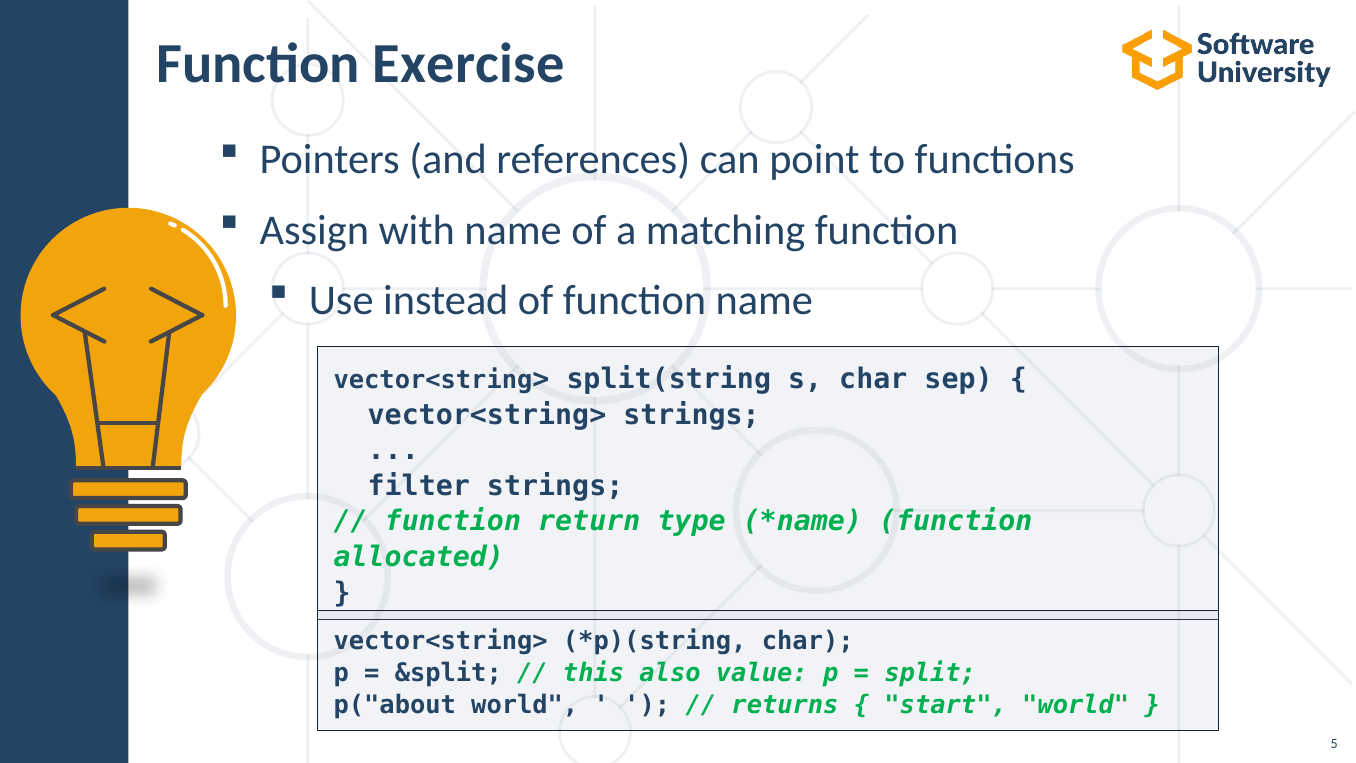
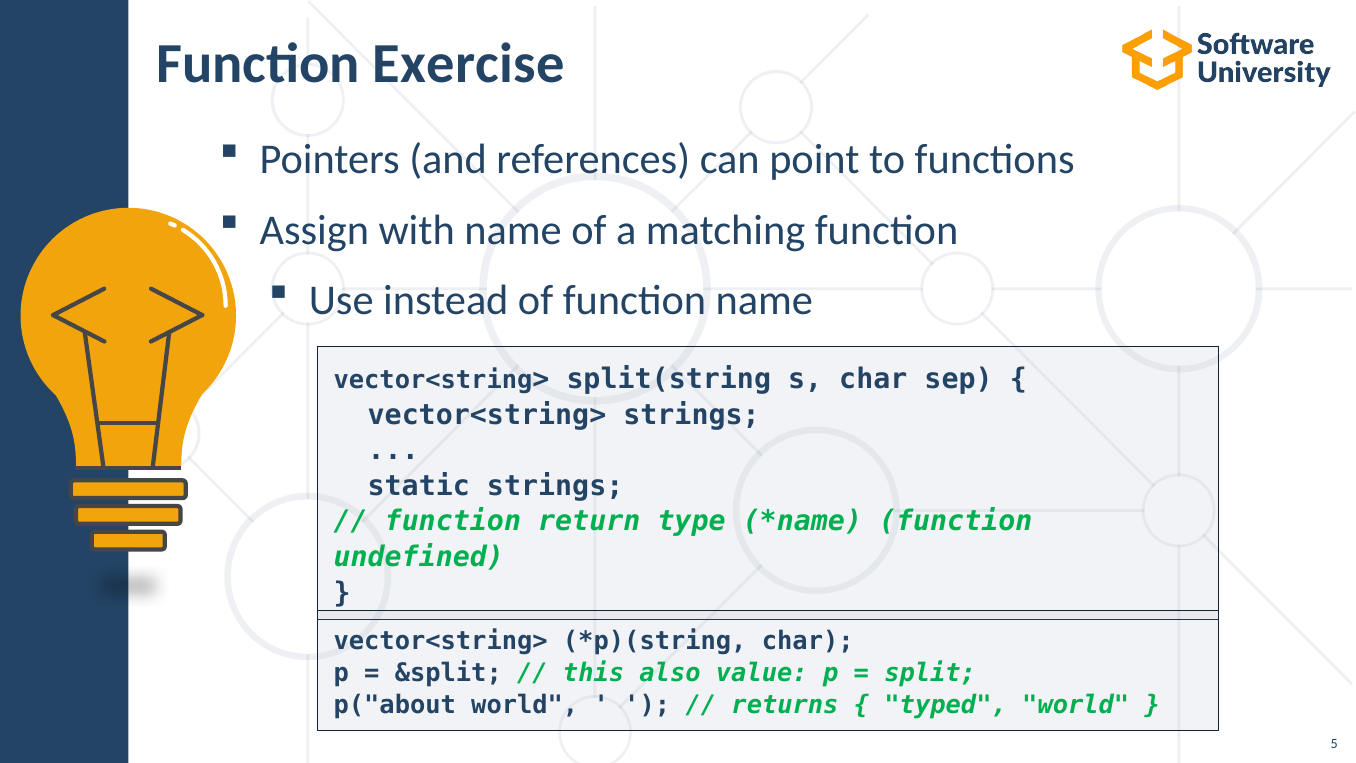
filter: filter -> static (419, 486)
allocated: allocated -> undefined (419, 557)
start: start -> typed (946, 705)
